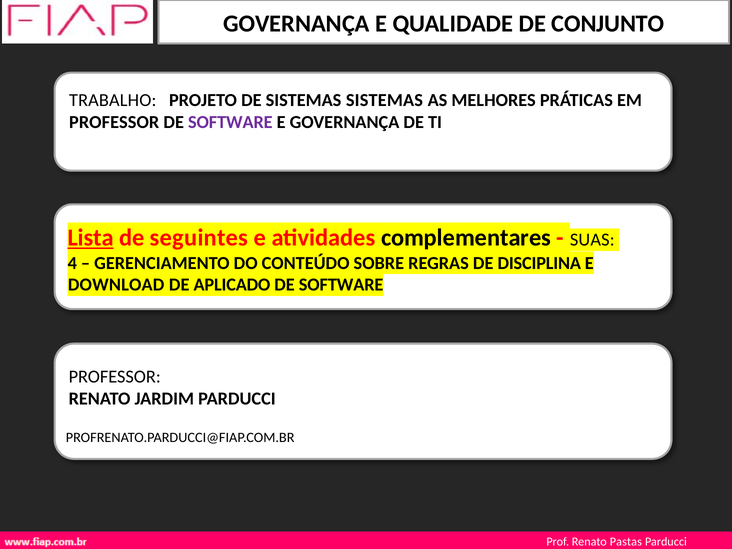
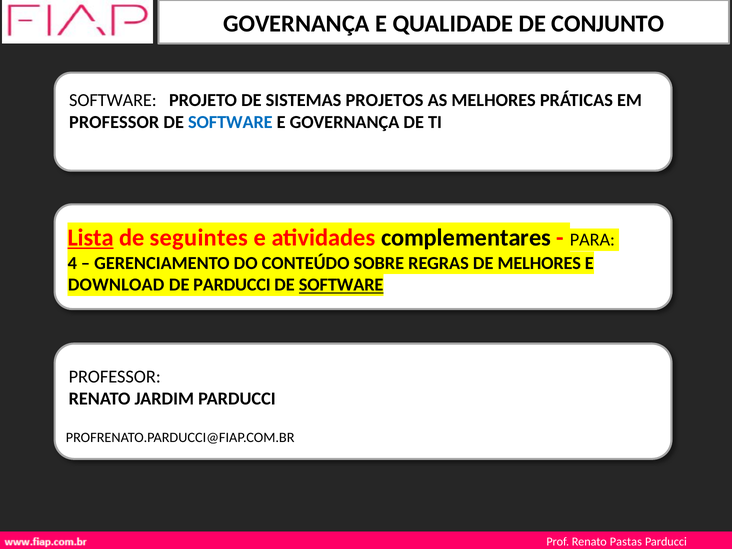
TRABALHO: TRABALHO -> SOFTWARE (113, 100)
SISTEMAS SISTEMAS: SISTEMAS -> PROJETOS (384, 100)
SOFTWARE colour: purple -> blue (230, 122)
SUAS: SUAS -> PARA (592, 240)
DE DISCIPLINA: DISCIPLINA -> MELHORES (539, 263)
DE APLICADO: APLICADO -> PARDUCCI (232, 285)
SOFTWARE underline: none -> present (341, 285)
